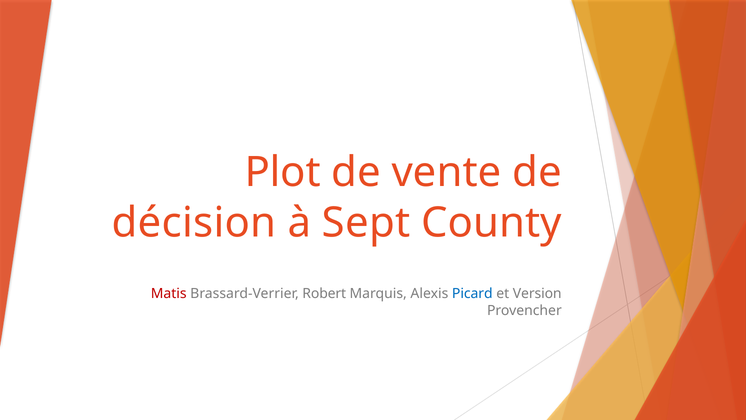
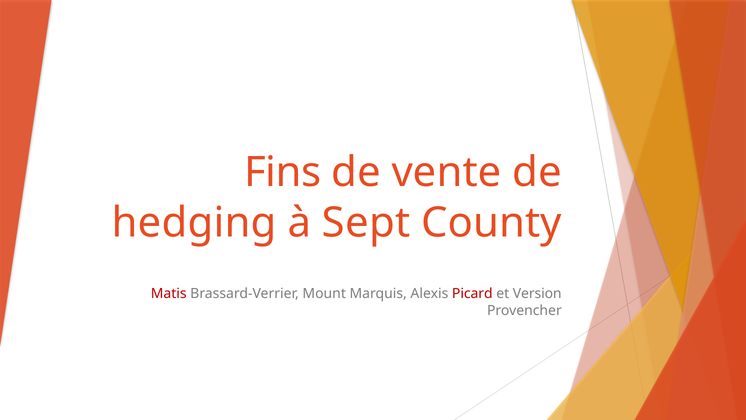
Plot: Plot -> Fins (283, 172)
décision: décision -> hedging (194, 223)
Robert: Robert -> Mount (324, 294)
Picard colour: blue -> red (472, 294)
